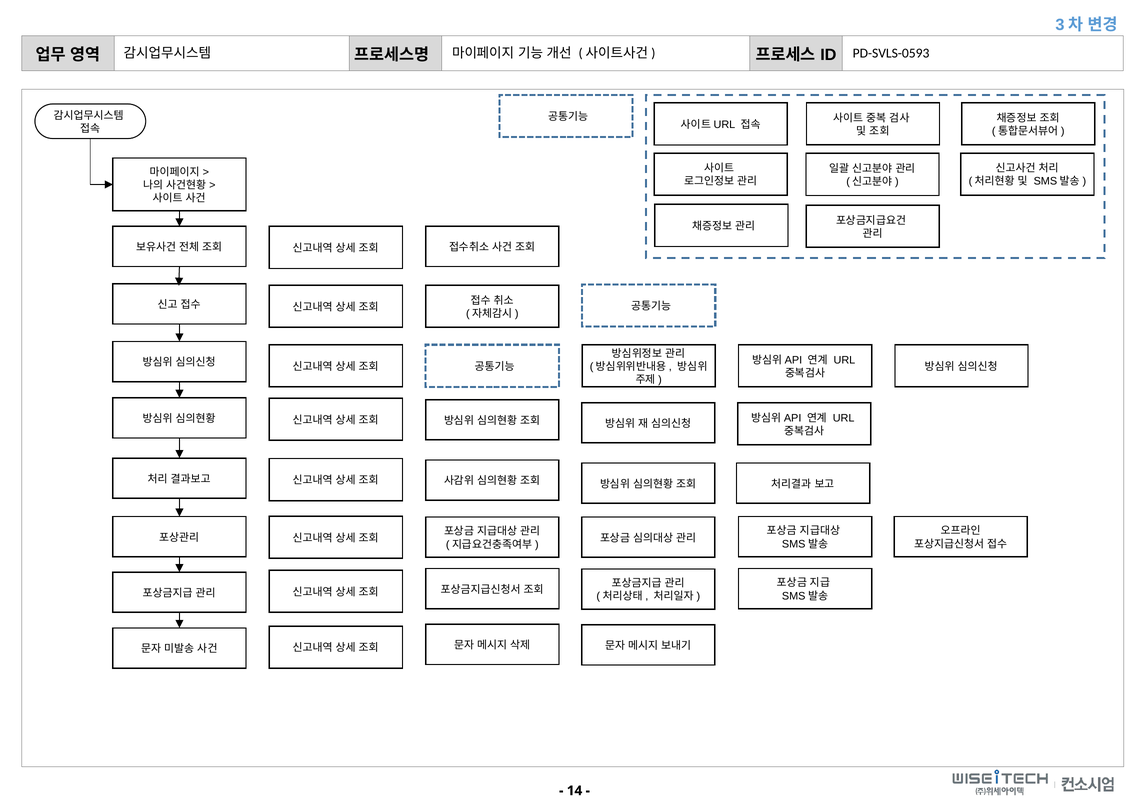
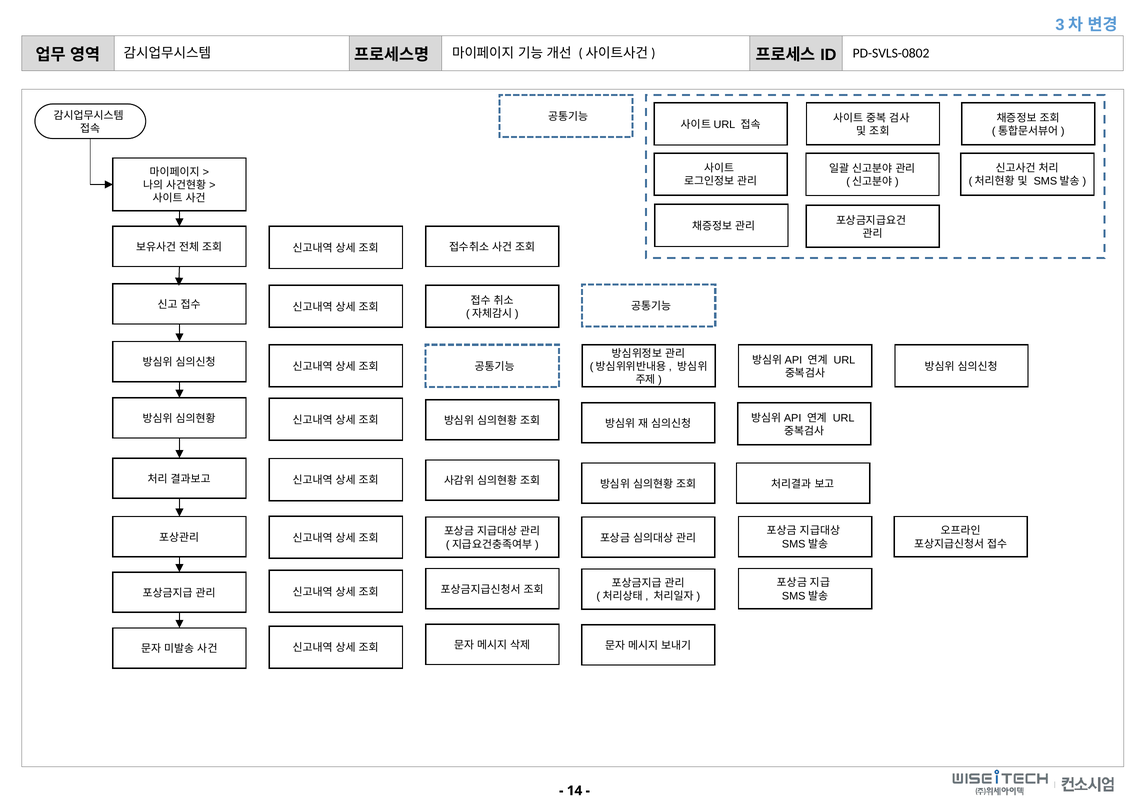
PD-SVLS-0593: PD-SVLS-0593 -> PD-SVLS-0802 (891, 53)
